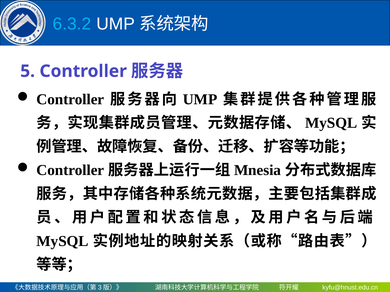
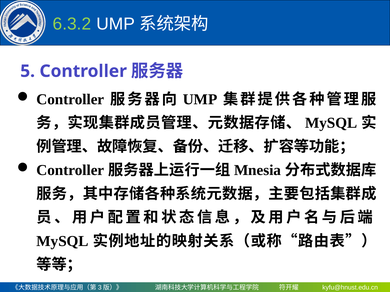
6.3.2 colour: light blue -> light green (72, 24)
